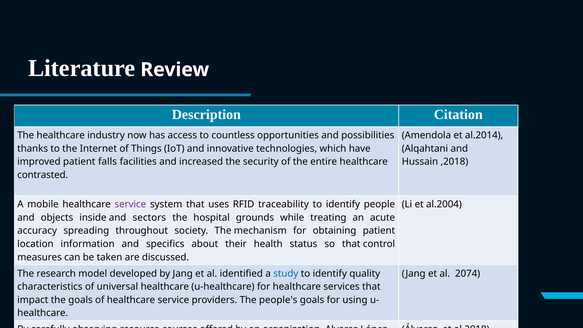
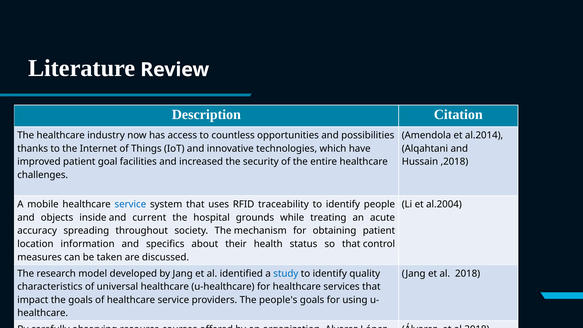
falls: falls -> goal (108, 162)
contrasted: contrasted -> challenges (43, 175)
service colour: purple -> blue (130, 204)
sectors: sectors -> current (149, 218)
Jang et al 2074: 2074 -> 2018 (468, 273)
